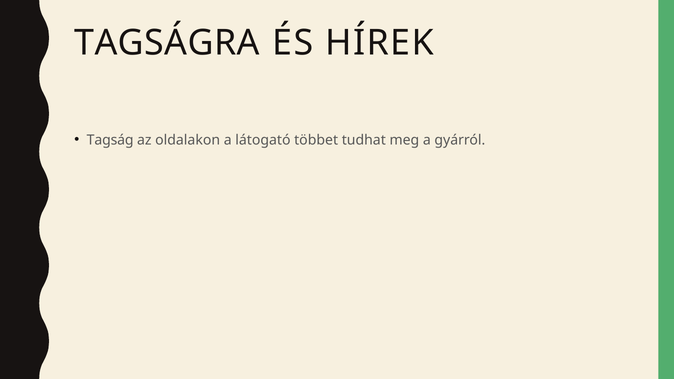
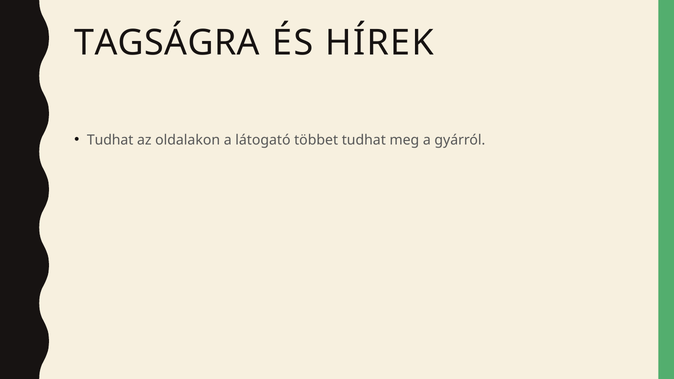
Tagság: Tagság -> Tudhat (110, 140)
